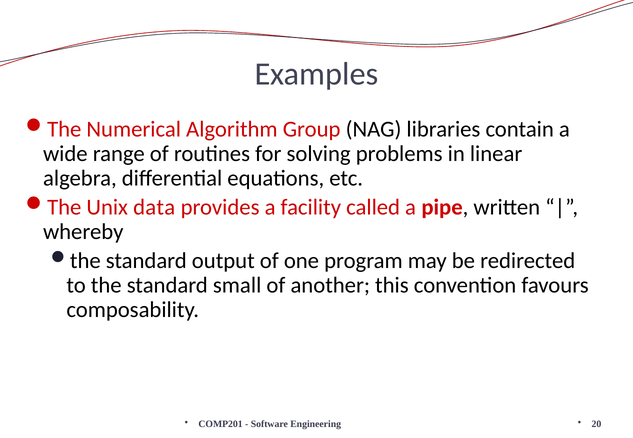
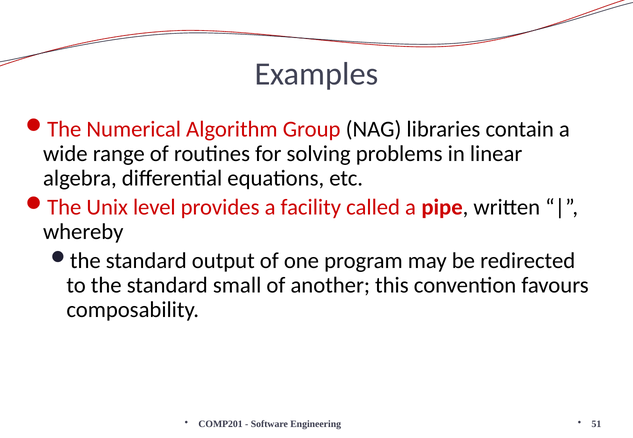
data: data -> level (154, 207)
20: 20 -> 51 (596, 424)
